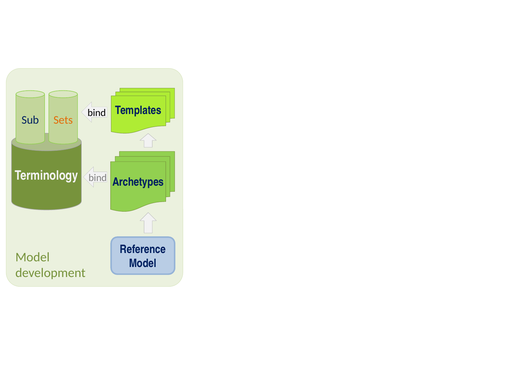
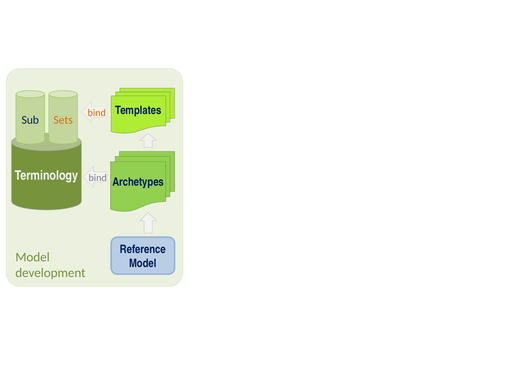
bind colour: black -> orange (97, 113)
